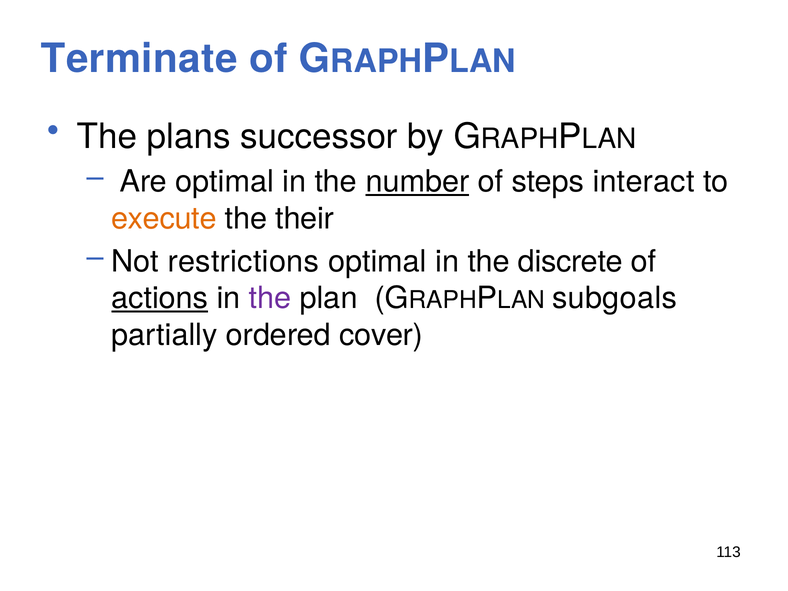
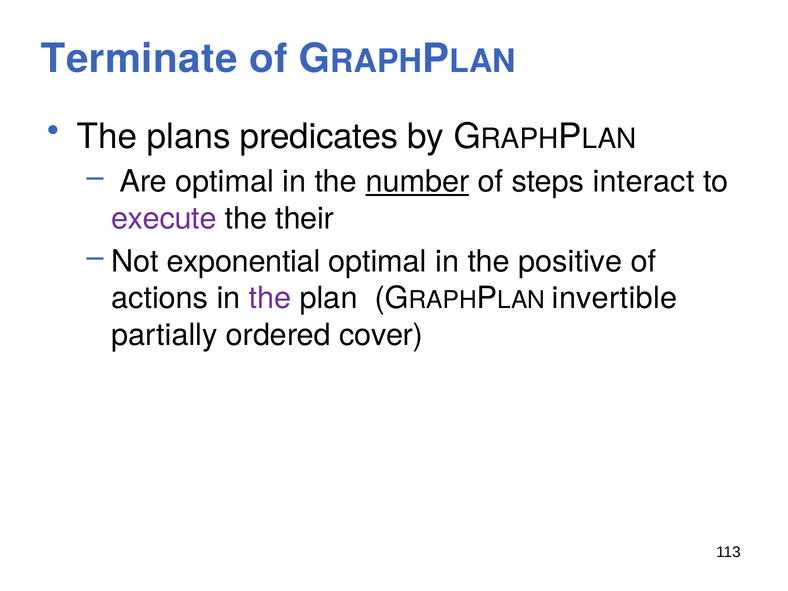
successor: successor -> predicates (319, 136)
execute colour: orange -> purple (164, 218)
restrictions: restrictions -> exponential (244, 261)
discrete: discrete -> positive (570, 261)
actions underline: present -> none (160, 298)
subgoals: subgoals -> invertible (615, 298)
